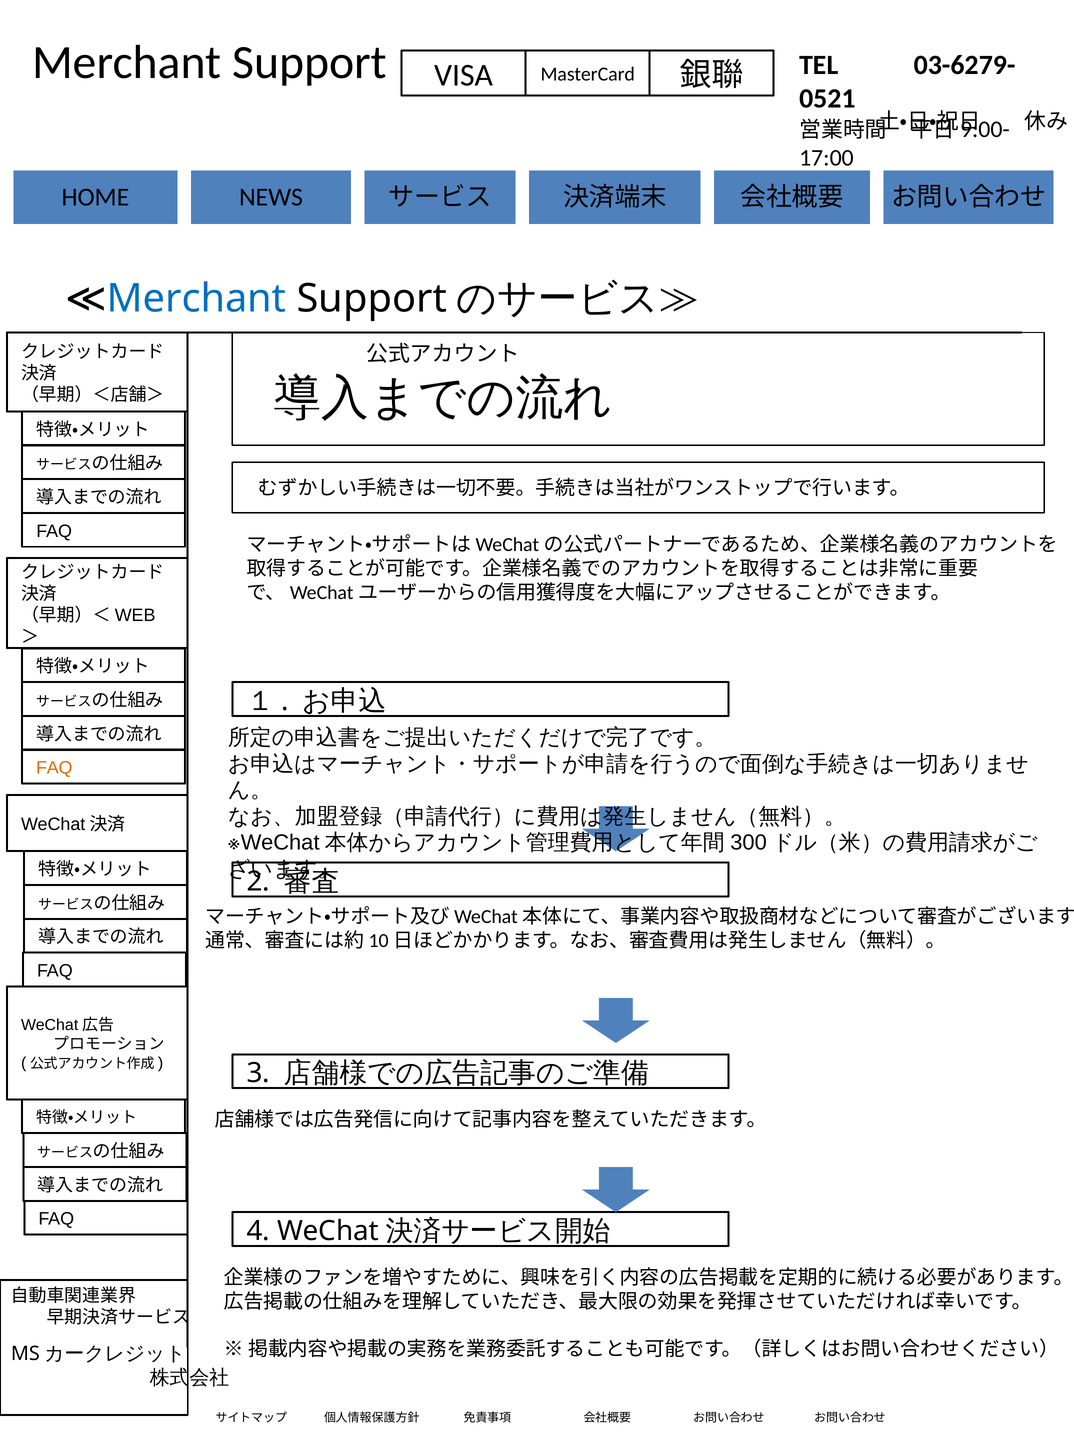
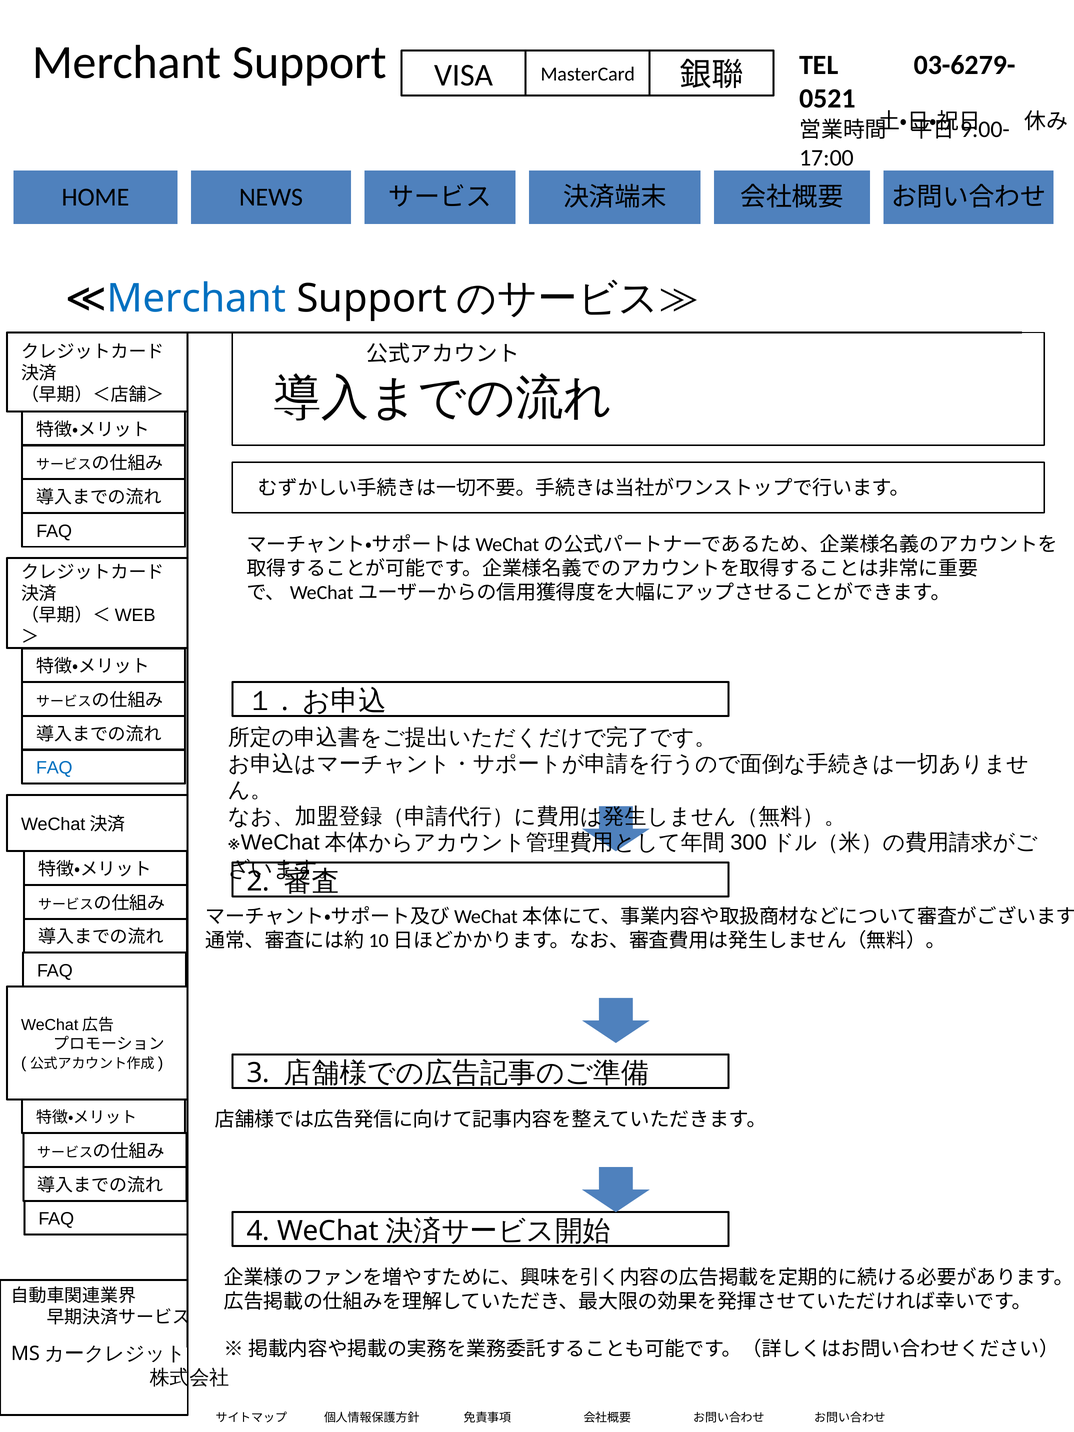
FAQ colour: orange -> blue (54, 768)
